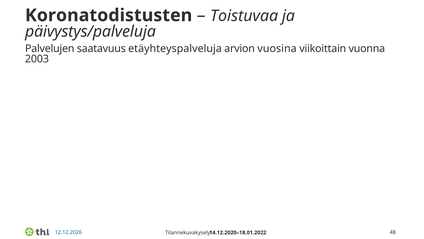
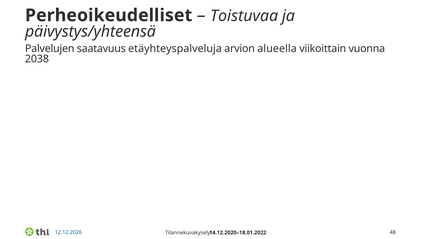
Koronatodistusten: Koronatodistusten -> Perheoikeudelliset (109, 15)
päivystys/palveluja: päivystys/palveluja -> päivystys/yhteensä (90, 31)
vuosina: vuosina -> alueella (277, 49)
2003: 2003 -> 2038 (37, 59)
